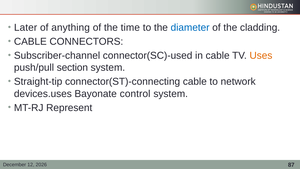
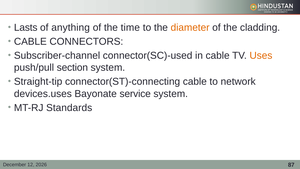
Later: Later -> Lasts (26, 28)
diameter colour: blue -> orange (190, 28)
control: control -> service (135, 94)
Represent: Represent -> Standards (69, 108)
